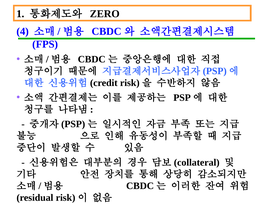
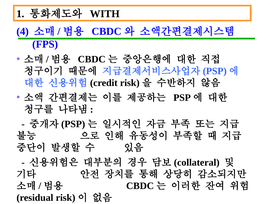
ZERO: ZERO -> WITH (105, 14)
